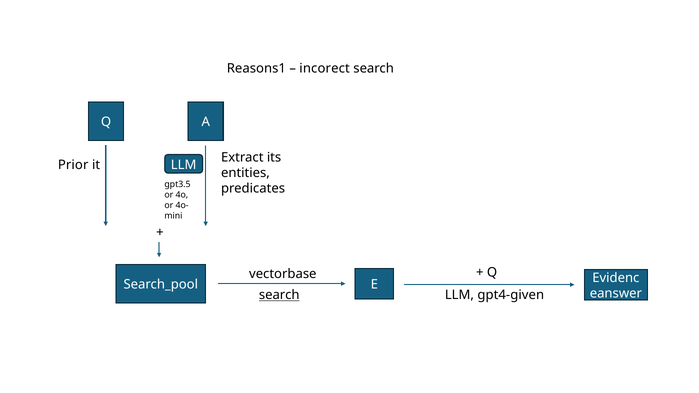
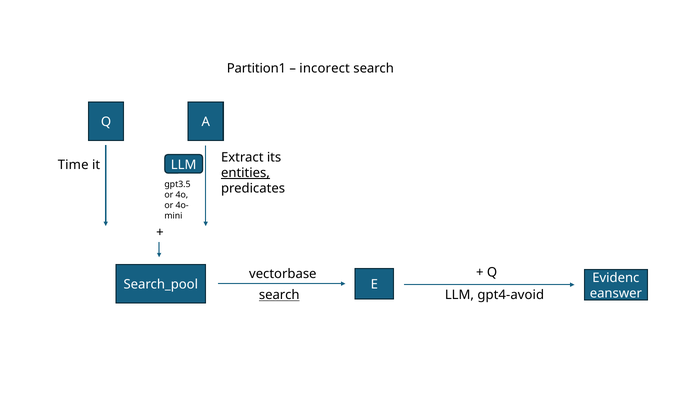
Reasons1: Reasons1 -> Partition1 (256, 68)
Prior: Prior -> Time (73, 165)
entities underline: none -> present (245, 173)
gpt4-given: gpt4-given -> gpt4-avoid (511, 295)
